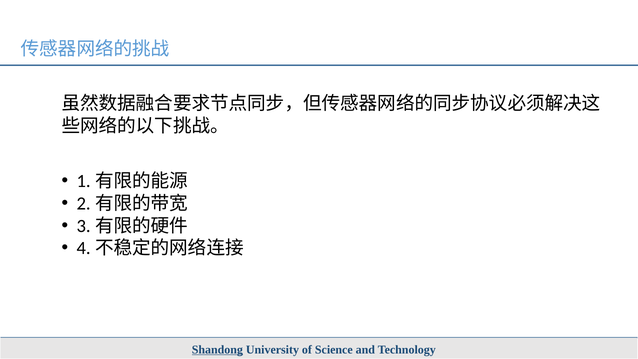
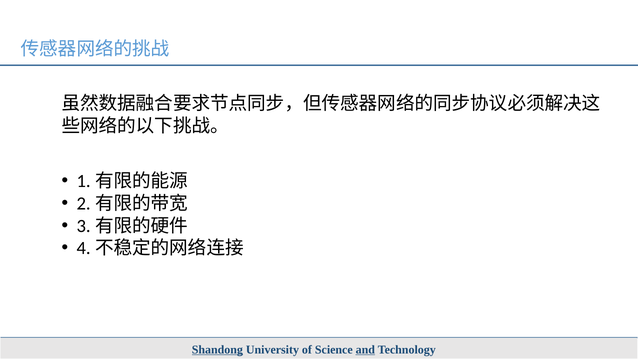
and underline: none -> present (365, 350)
